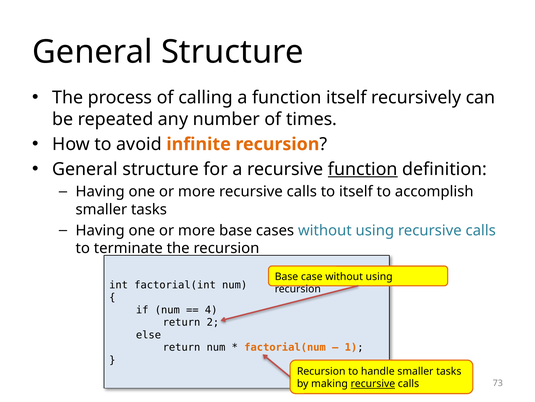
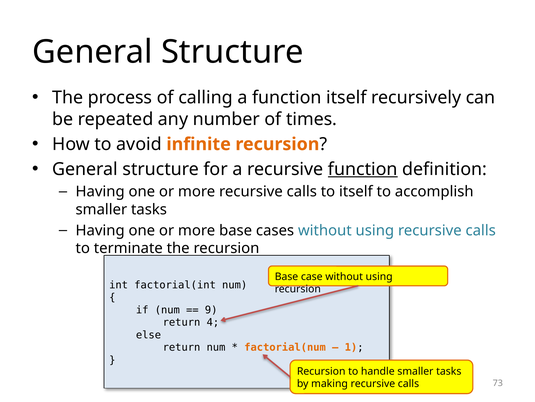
4: 4 -> 9 (211, 309)
2: 2 -> 4 (213, 322)
recursive underline: present -> none (373, 383)
